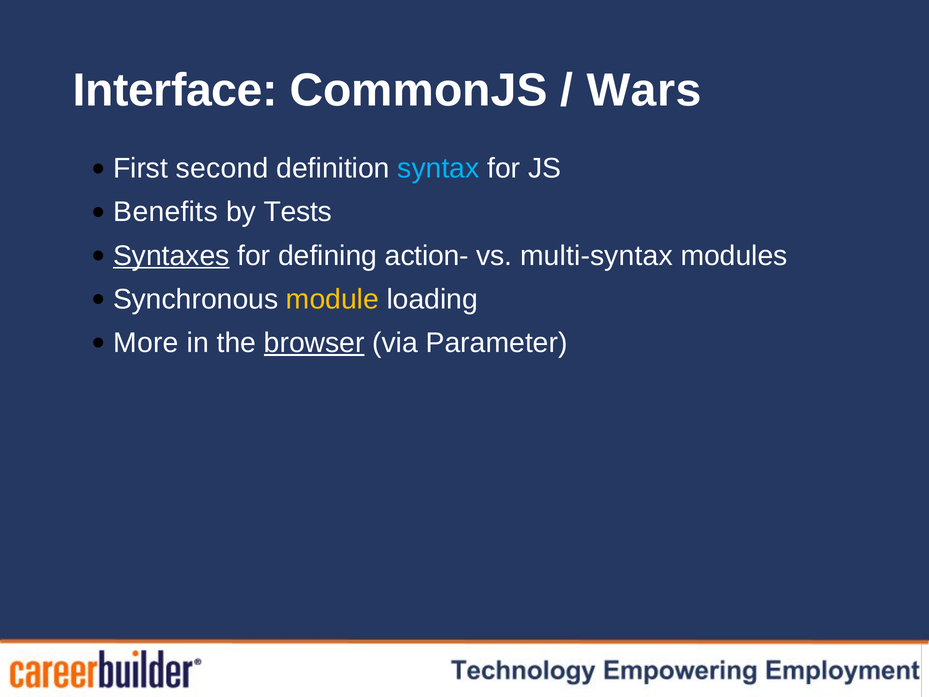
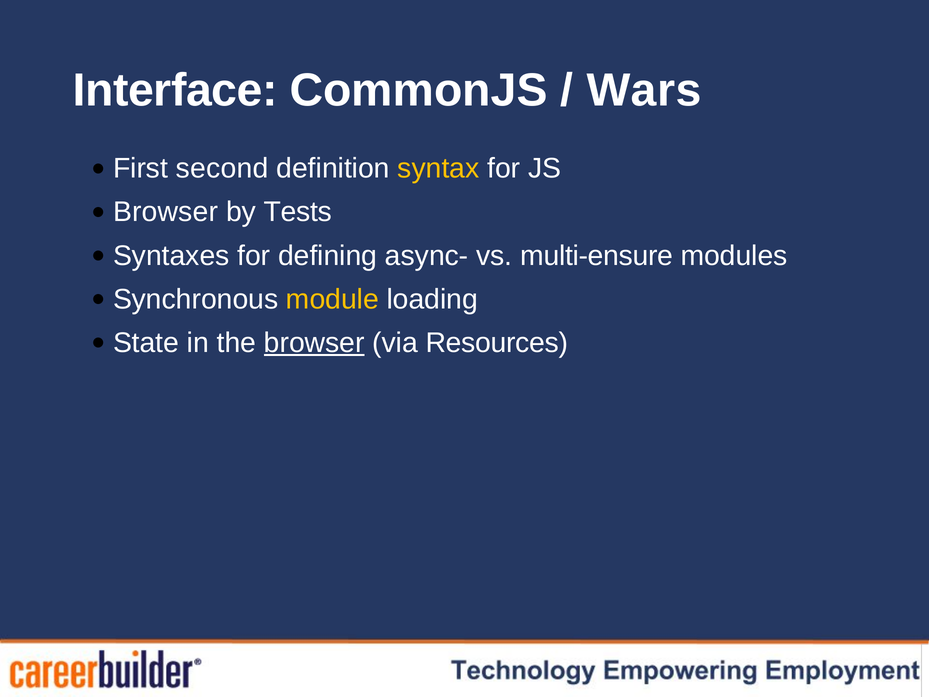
syntax colour: light blue -> yellow (438, 168)
Benefits: Benefits -> Browser (166, 212)
Syntaxes underline: present -> none (171, 256)
action-: action- -> async- (427, 256)
multi-syntax: multi-syntax -> multi-ensure (597, 256)
More: More -> State (146, 343)
Parameter: Parameter -> Resources (497, 343)
